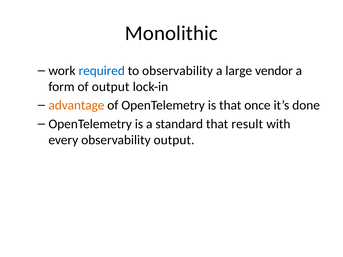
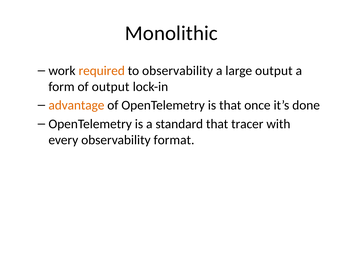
required colour: blue -> orange (102, 71)
large vendor: vendor -> output (274, 71)
result: result -> tracer (247, 124)
observability output: output -> format (174, 140)
